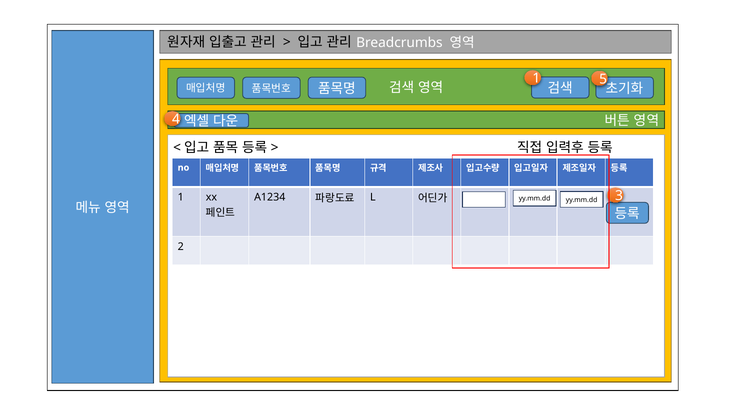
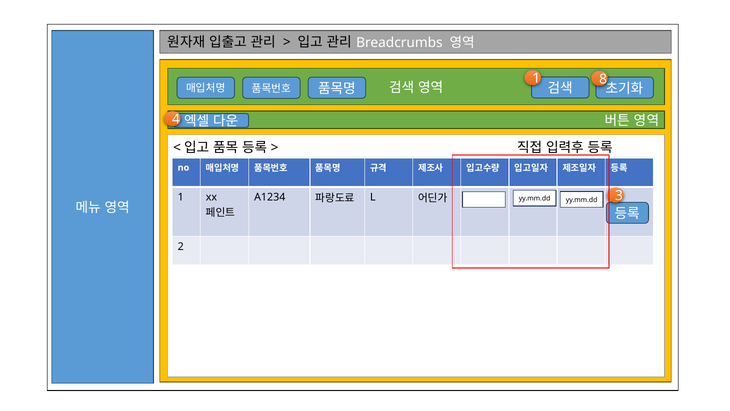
5: 5 -> 8 (603, 79)
